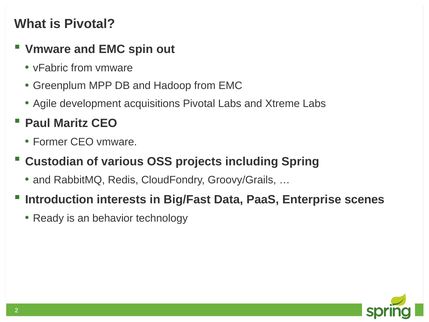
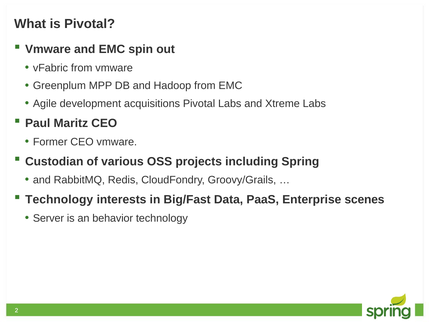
Introduction: Introduction -> Technology (59, 200)
Ready: Ready -> Server (48, 218)
